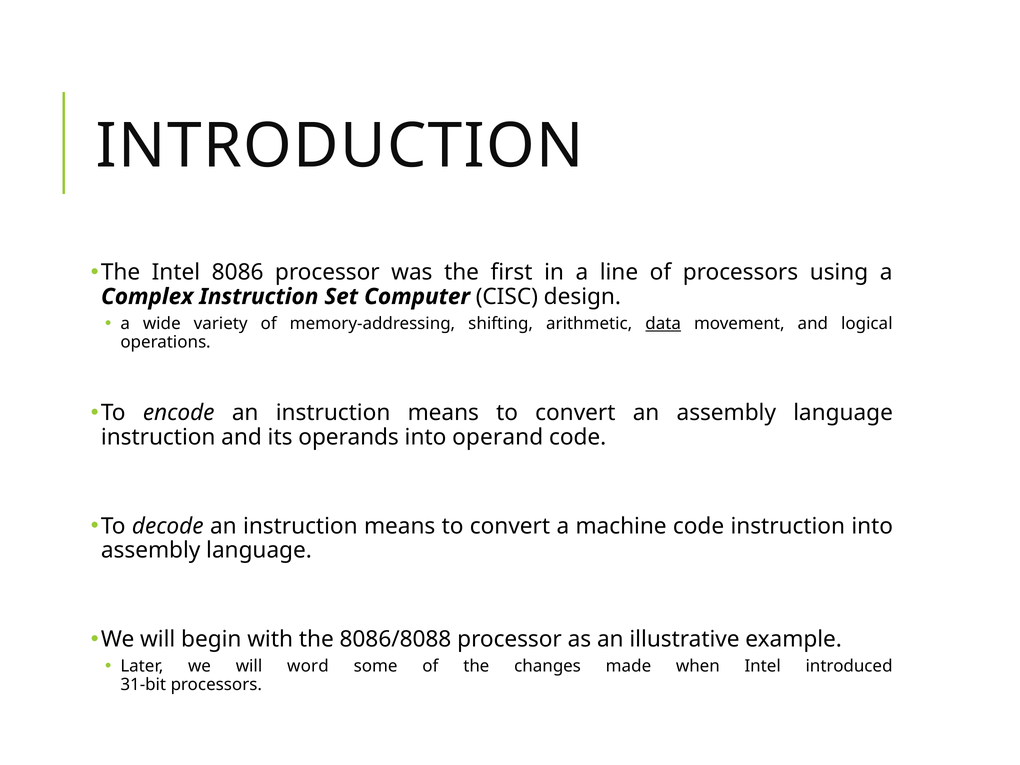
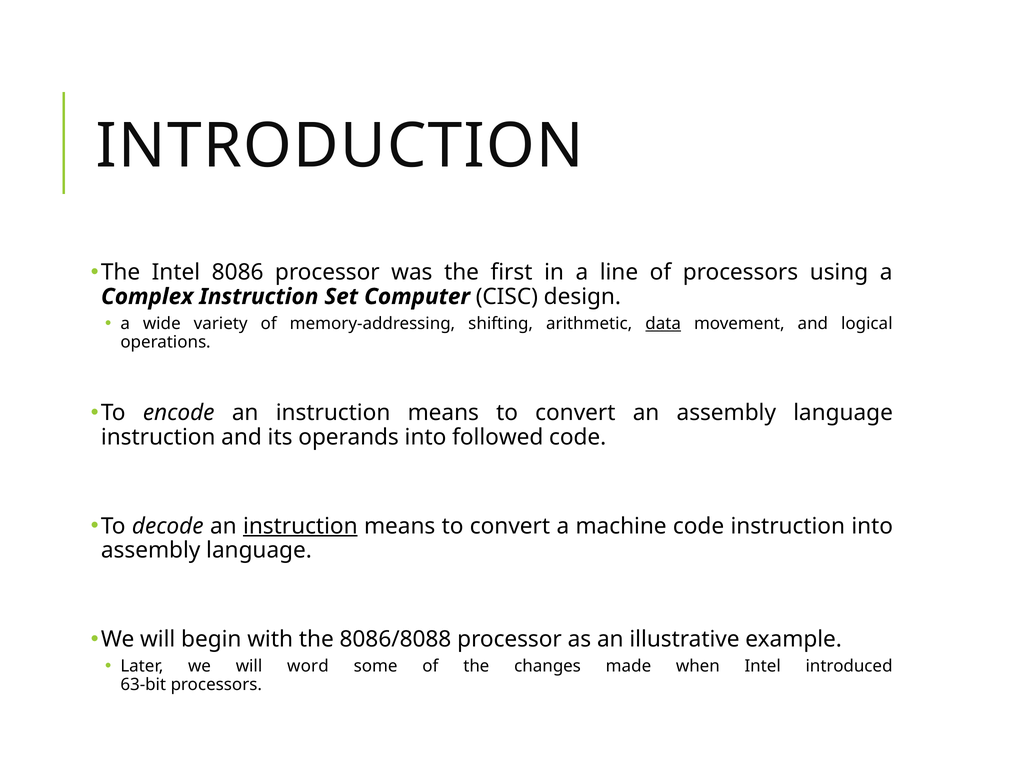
operand: operand -> followed (498, 437)
instruction underline: none -> present (300, 526)
31-bit: 31-bit -> 63-bit (143, 685)
